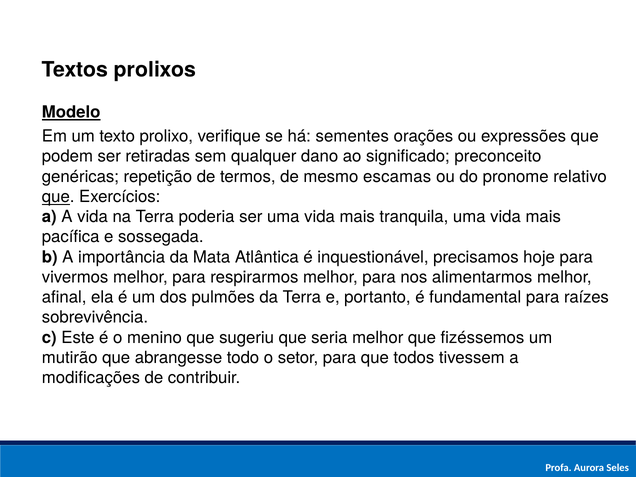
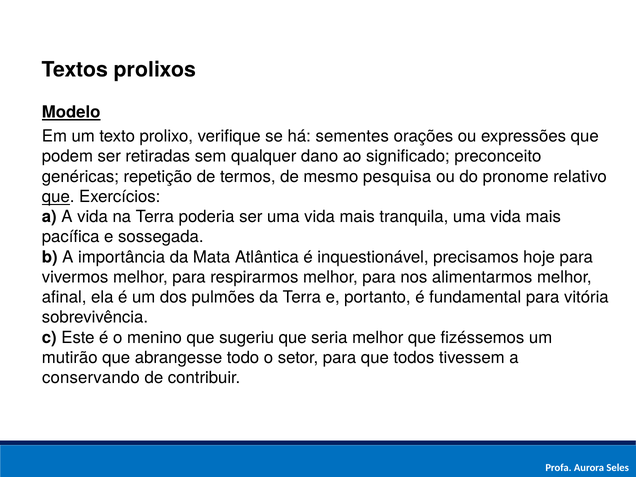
escamas: escamas -> pesquisa (397, 177)
raízes: raízes -> vitória (586, 297)
modificações: modificações -> conservando (91, 378)
